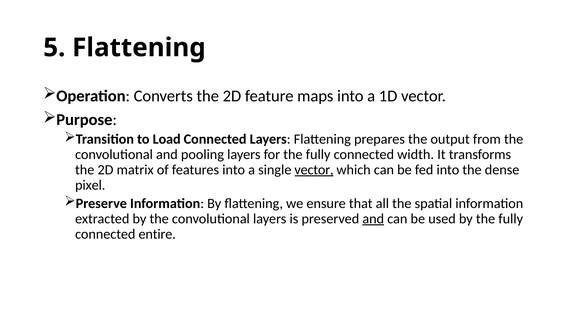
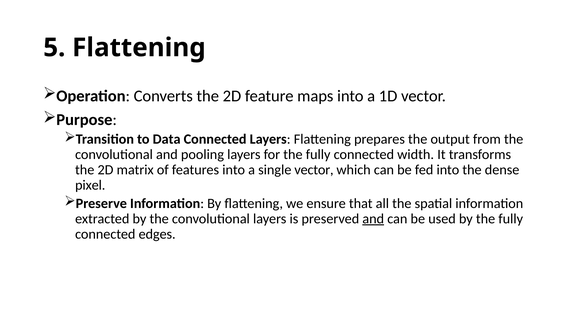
Load: Load -> Data (167, 139)
vector underline: present -> none (314, 170)
entire: entire -> edges (157, 234)
